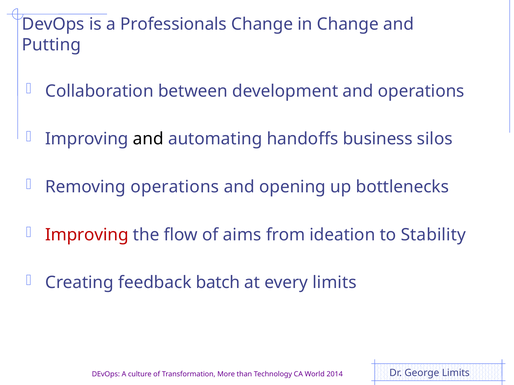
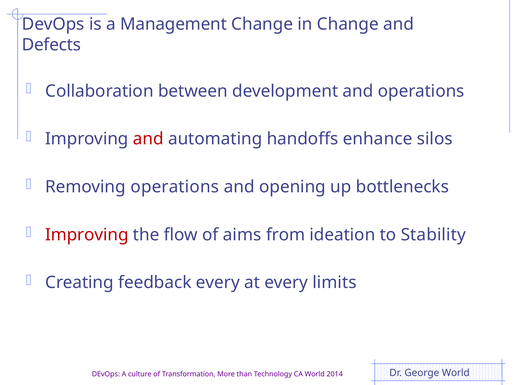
Professionals: Professionals -> Management (174, 24)
Putting: Putting -> Defects (51, 45)
and colour: black -> red (148, 139)
business: business -> enhance (378, 139)
feedback batch: batch -> every (218, 283)
George Limits: Limits -> World (456, 373)
